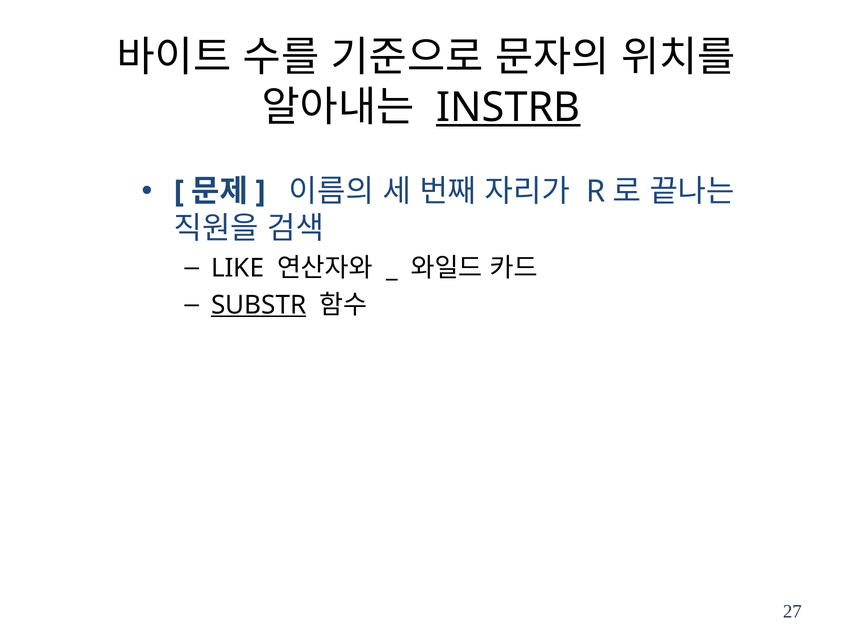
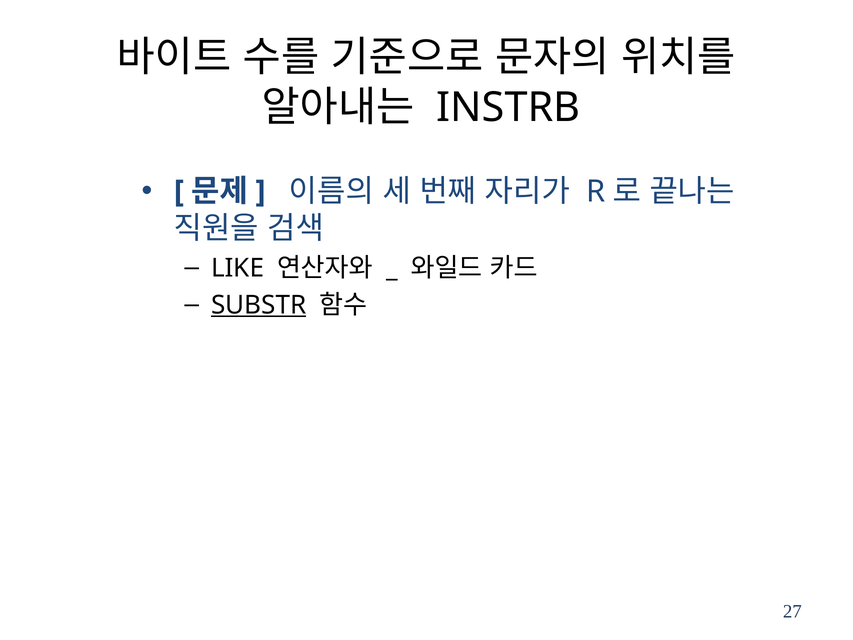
INSTRB underline: present -> none (508, 107)
